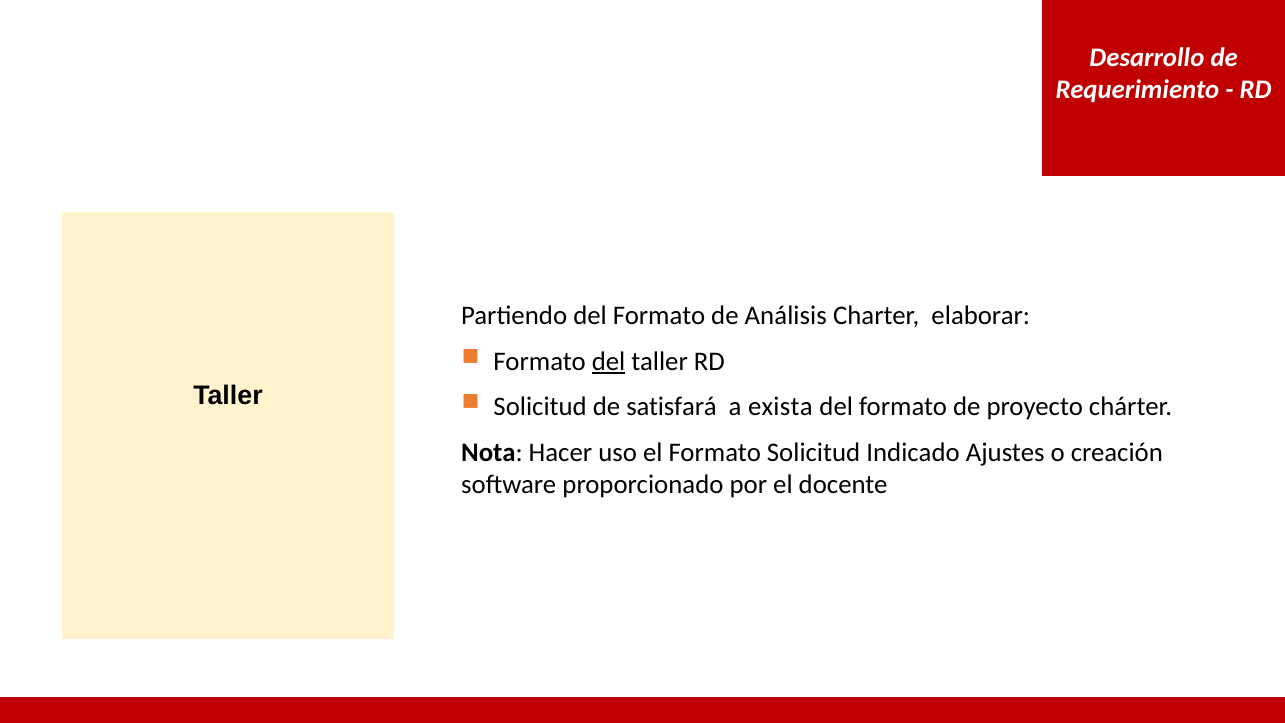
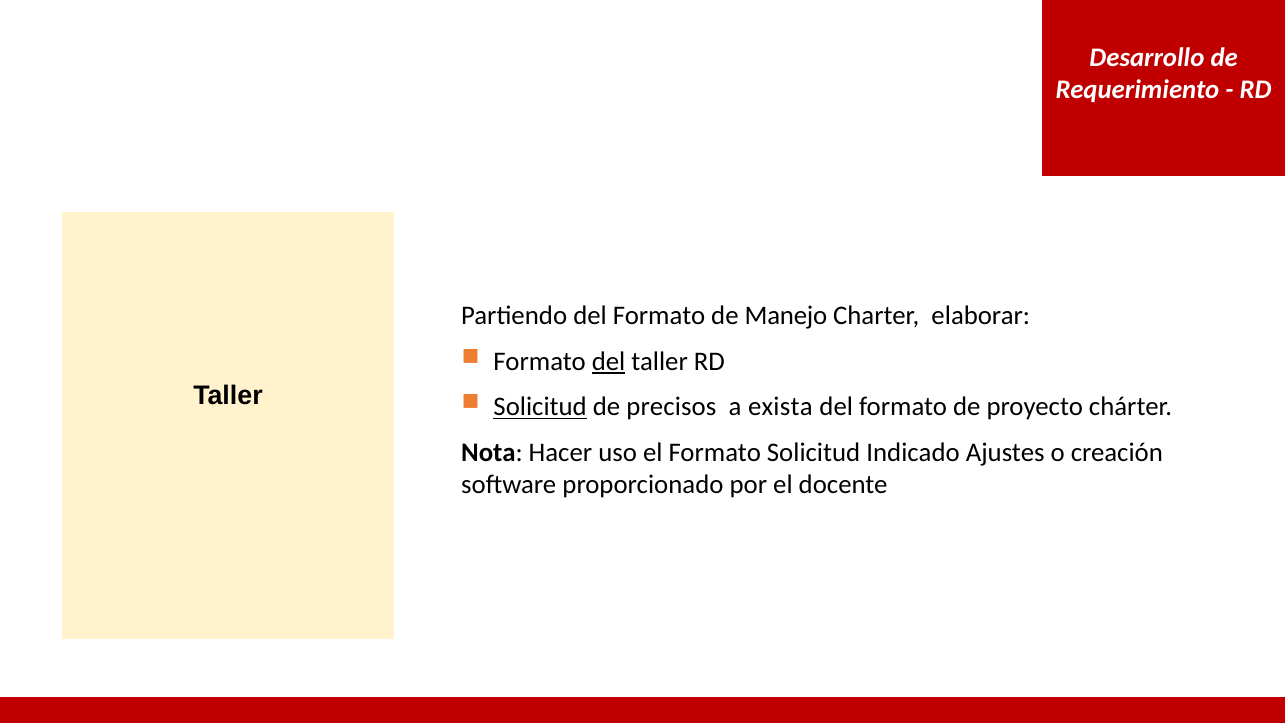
Análisis: Análisis -> Manejo (786, 316)
Solicitud underline: none -> present (540, 407)
satisfará: satisfará -> precisos (671, 407)
